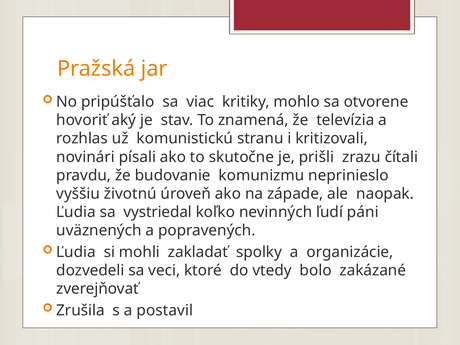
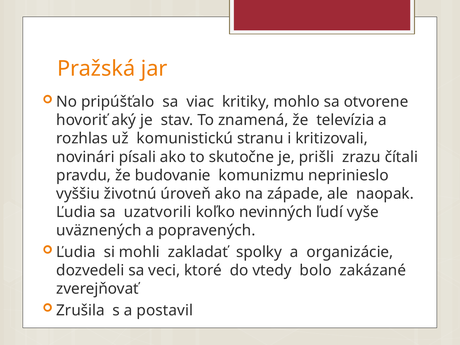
vystriedal: vystriedal -> uzatvorili (158, 212)
páni: páni -> vyše (363, 212)
